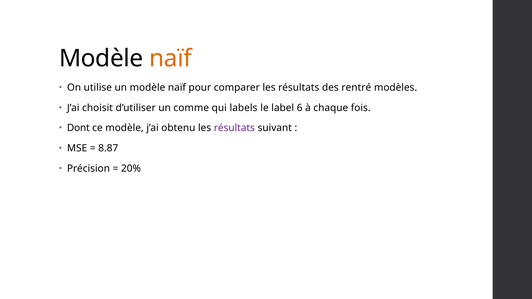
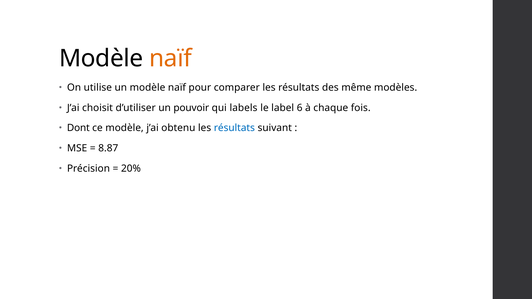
rentré: rentré -> même (356, 88)
comme: comme -> pouvoir (191, 108)
résultats colour: purple -> blue (234, 128)
